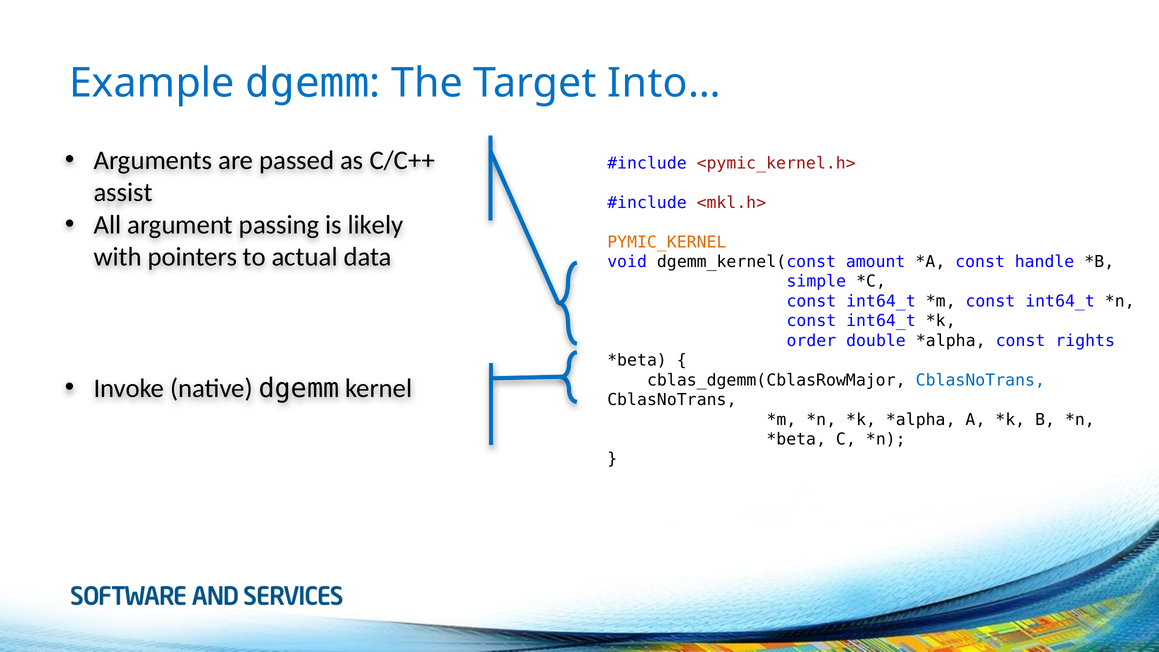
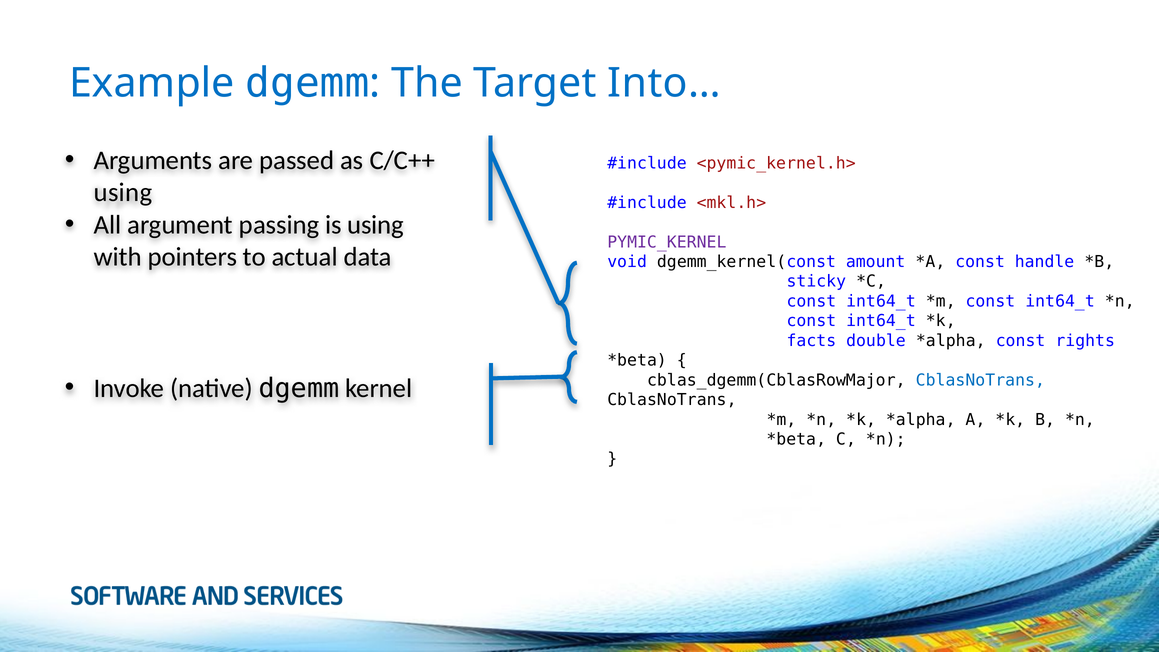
assist: assist -> using (123, 193)
is likely: likely -> using (376, 225)
PYMIC_KERNEL colour: orange -> purple (667, 242)
simple: simple -> sticky (816, 281)
order: order -> facts (811, 341)
